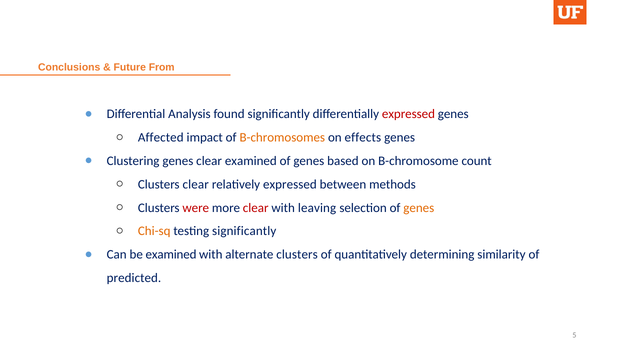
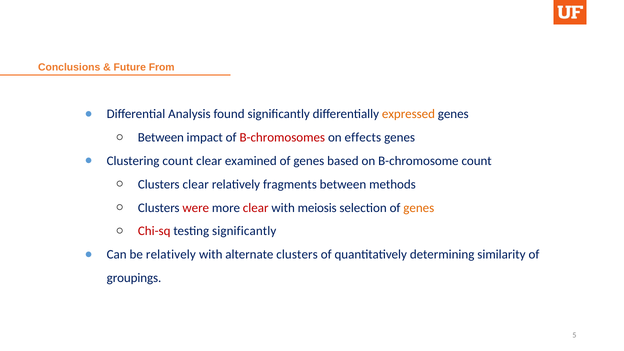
expressed colour: red -> orange (408, 114)
Affected: Affected -> Between (161, 138)
B-chromosomes colour: orange -> red (282, 138)
Clustering genes: genes -> count (178, 161)
relatively expressed: expressed -> fragments (290, 184)
leaving: leaving -> meiosis (317, 208)
Chi-sq colour: orange -> red (154, 231)
be examined: examined -> relatively (171, 255)
predicted: predicted -> groupings (134, 278)
